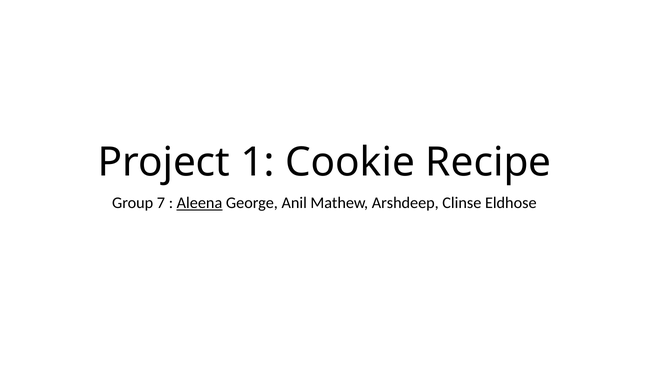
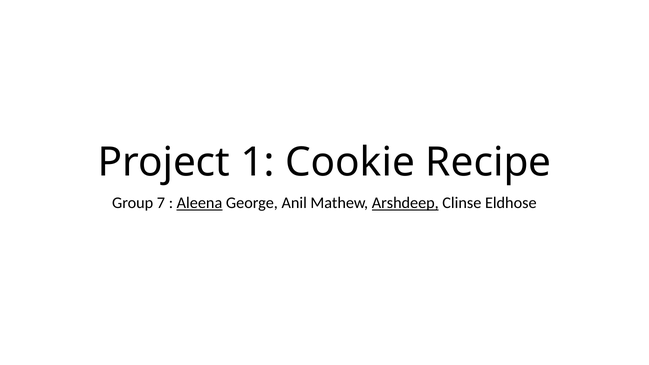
Arshdeep underline: none -> present (405, 203)
